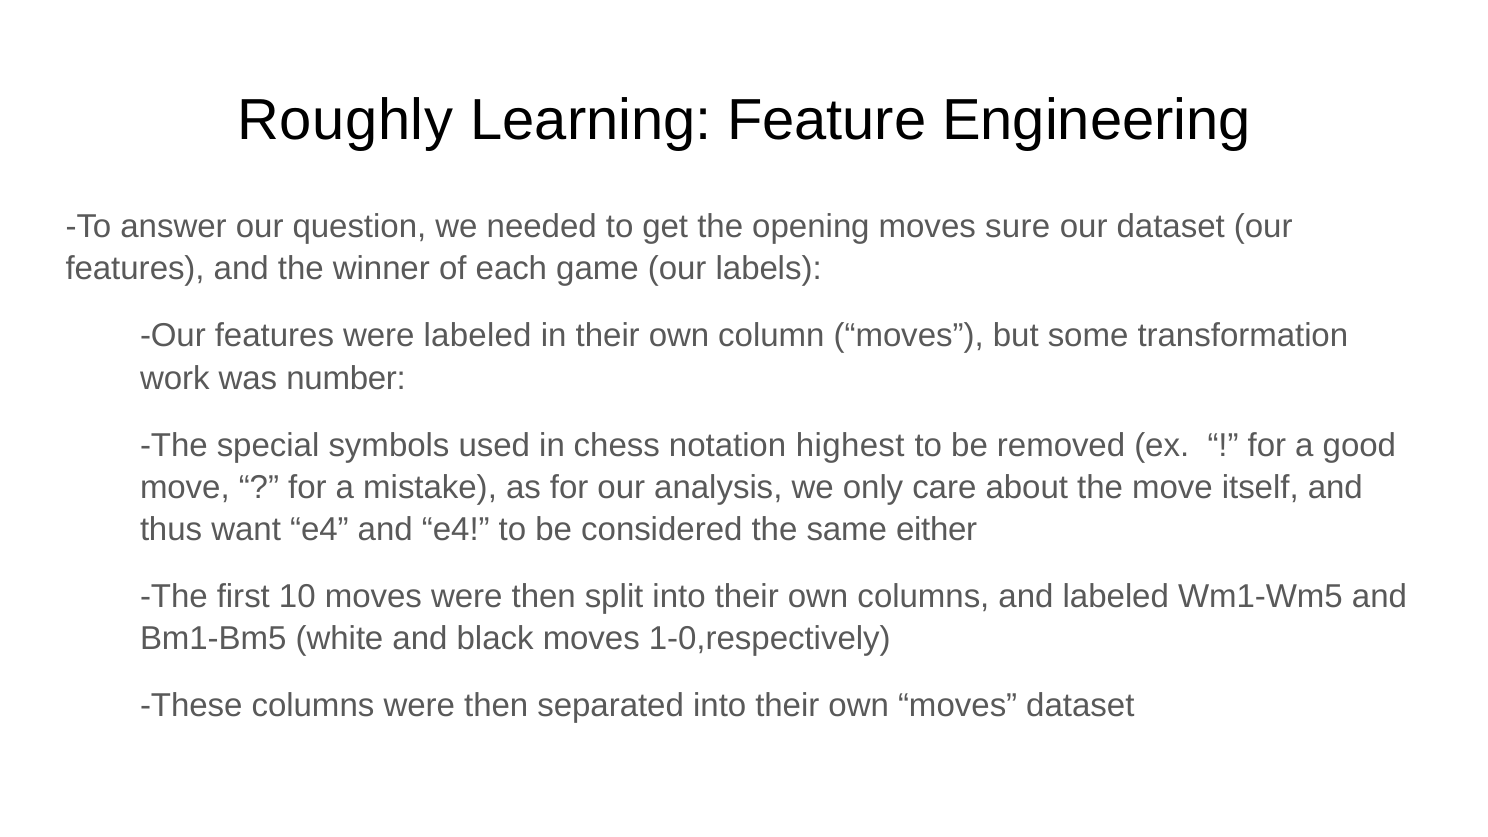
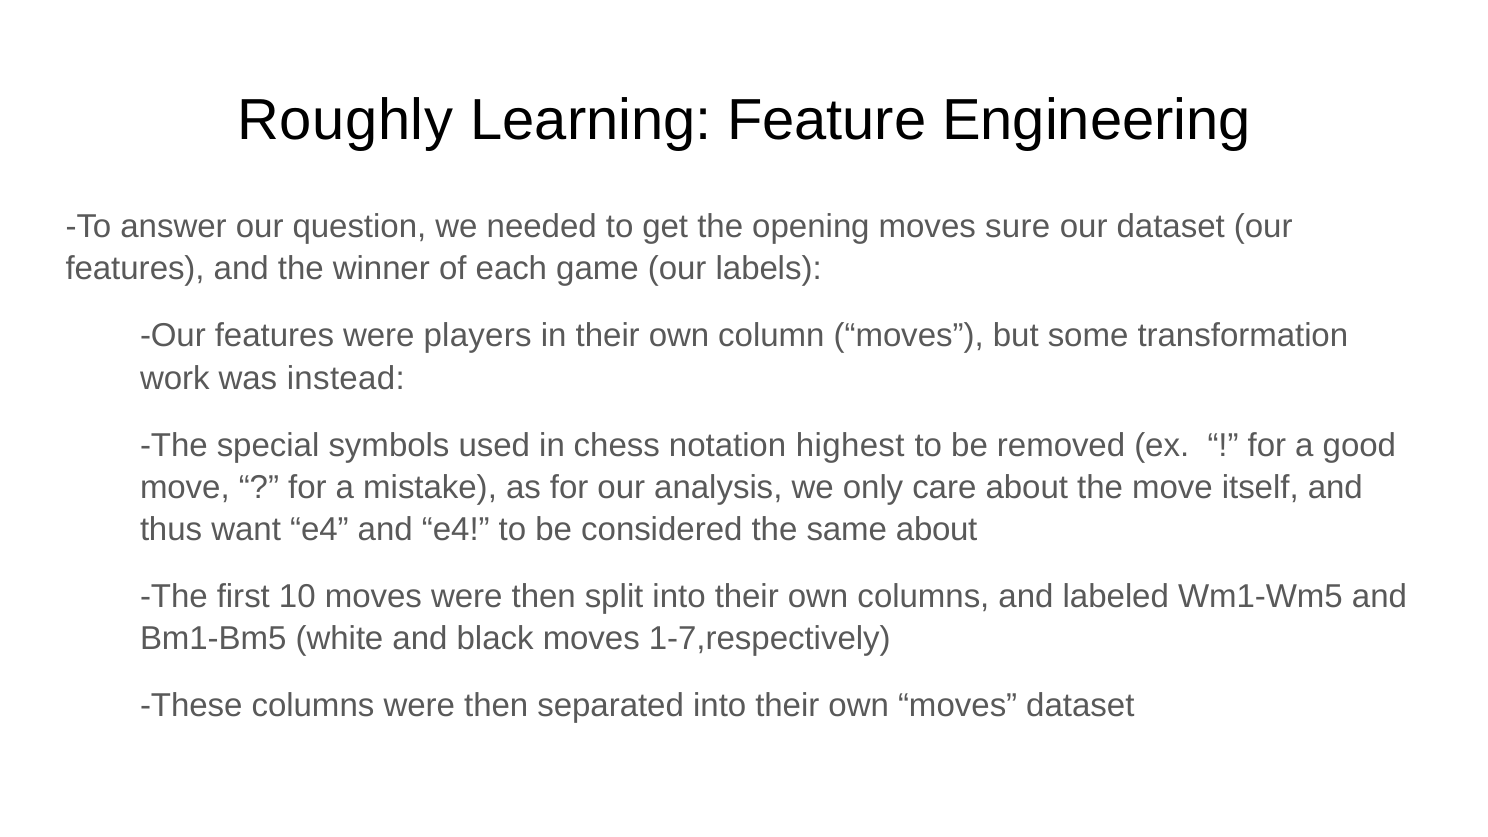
were labeled: labeled -> players (478, 336)
number: number -> instead (346, 378)
same either: either -> about (937, 530)
1-0,respectively: 1-0,respectively -> 1-7,respectively (770, 639)
